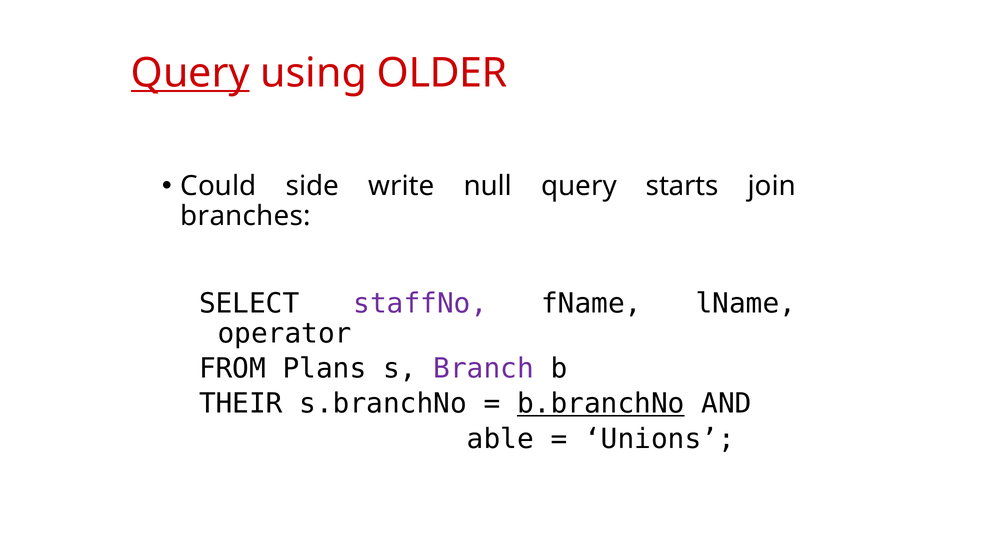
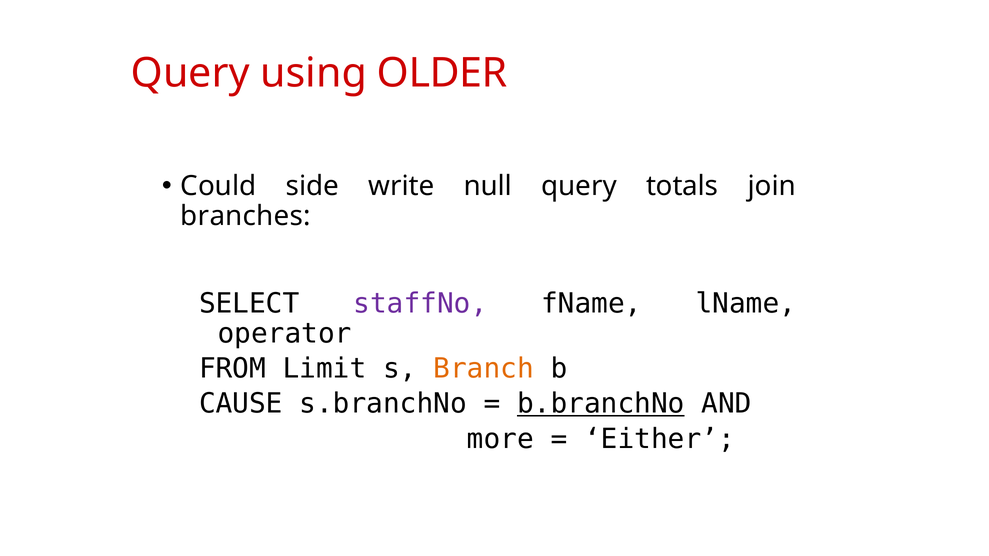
Query underline: present -> none (190, 73)
starts: starts -> totals (682, 186)
Plans: Plans -> Limit (325, 369)
Branch colour: purple -> orange (484, 369)
THEIR: THEIR -> CAUSE (241, 404)
able: able -> more (500, 439)
Unions: Unions -> Either (659, 439)
